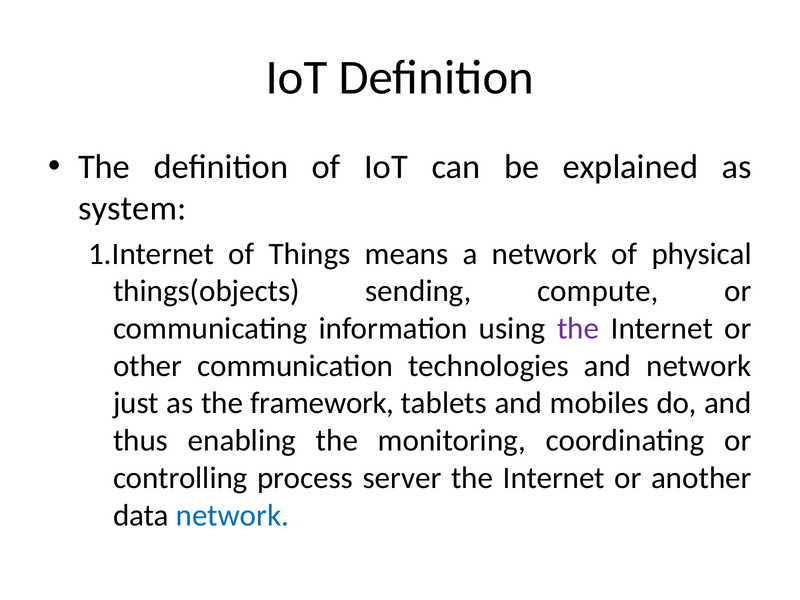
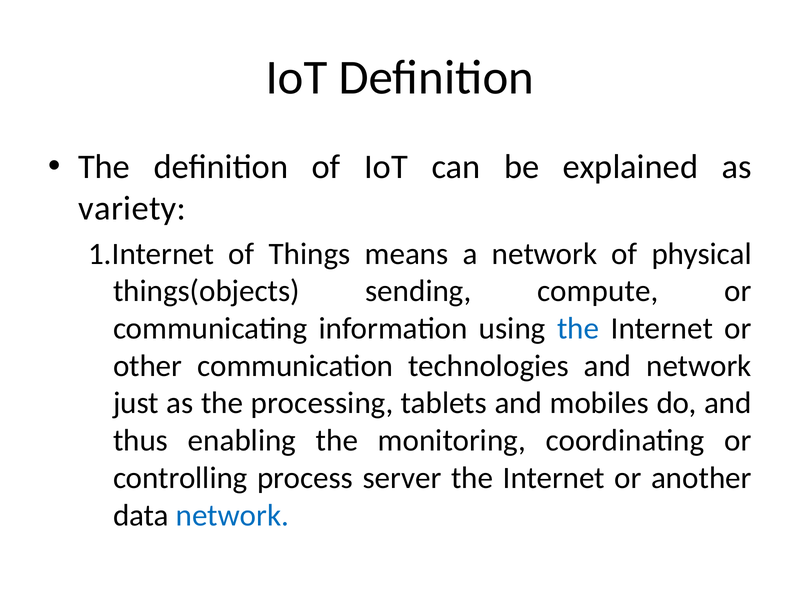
system: system -> variety (132, 208)
the colour: purple -> blue (578, 329)
framework: framework -> processing (322, 403)
